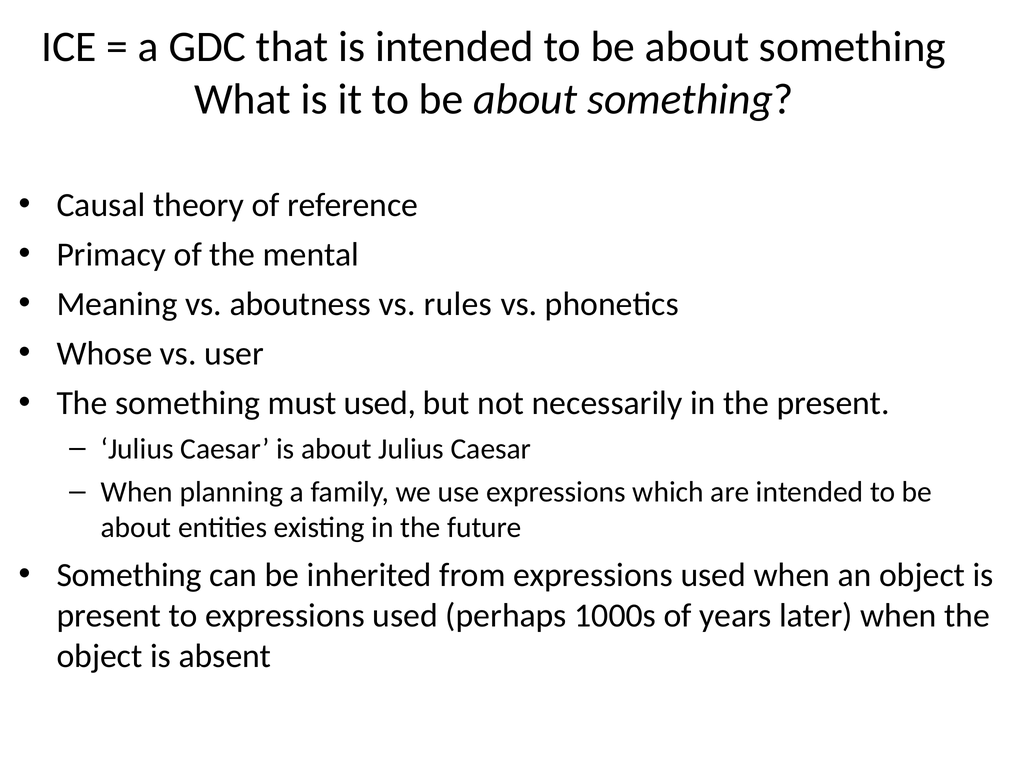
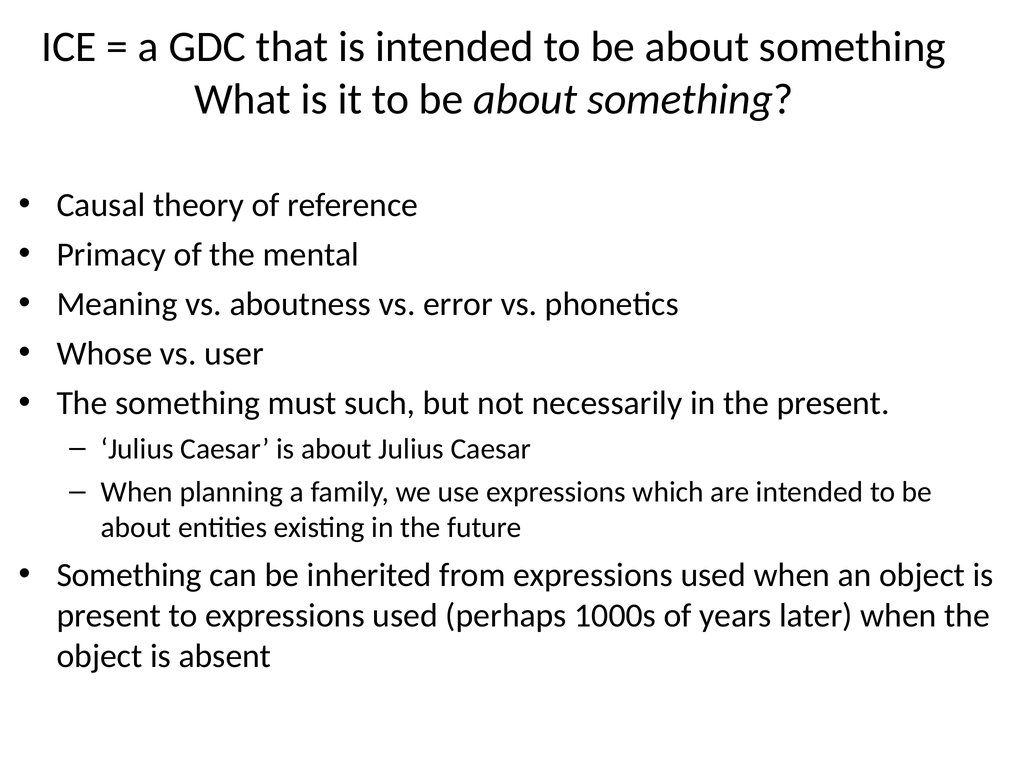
rules: rules -> error (458, 304)
must used: used -> such (380, 403)
